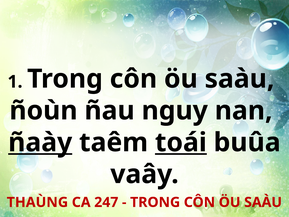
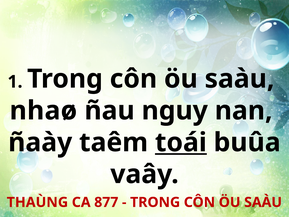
ñoùn: ñoùn -> nhaø (43, 111)
ñaày underline: present -> none (40, 142)
247: 247 -> 877 (106, 202)
